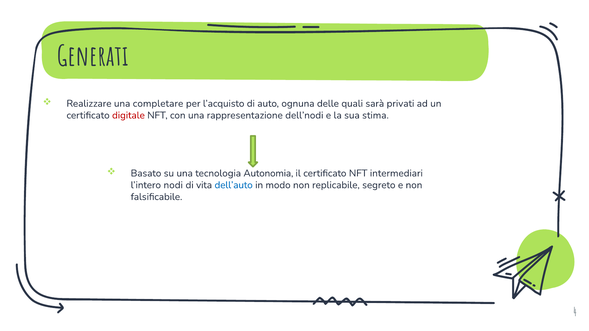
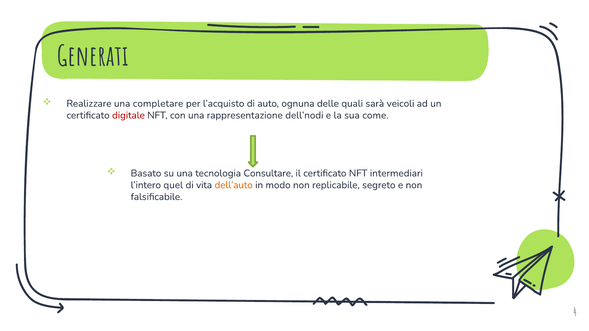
privati: privati -> veicoli (401, 104)
stima: stima -> come (375, 115)
Autonomia: Autonomia -> Consultare (268, 173)
nodi: nodi -> quel (173, 185)
dell’auto colour: blue -> orange (234, 185)
